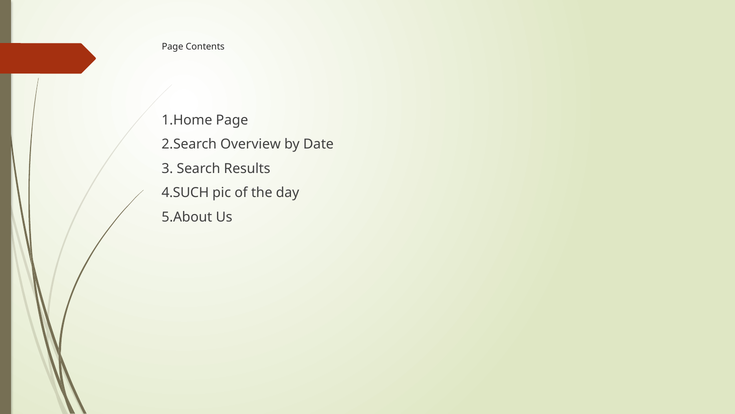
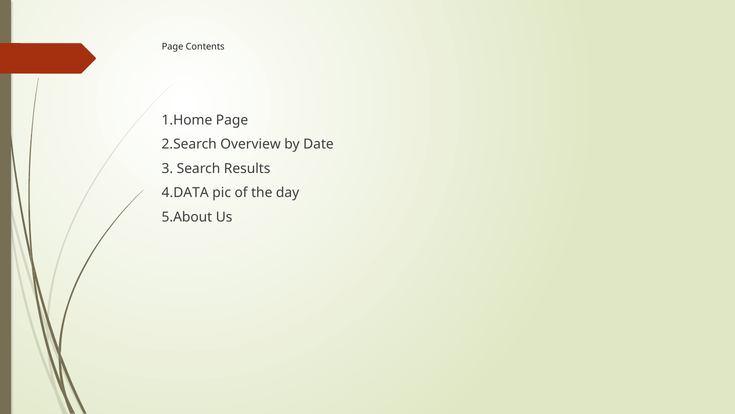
4.SUCH: 4.SUCH -> 4.DATA (185, 193)
